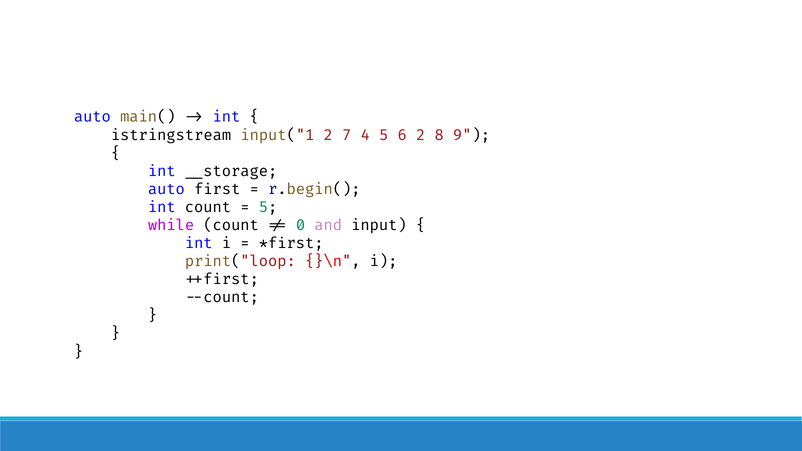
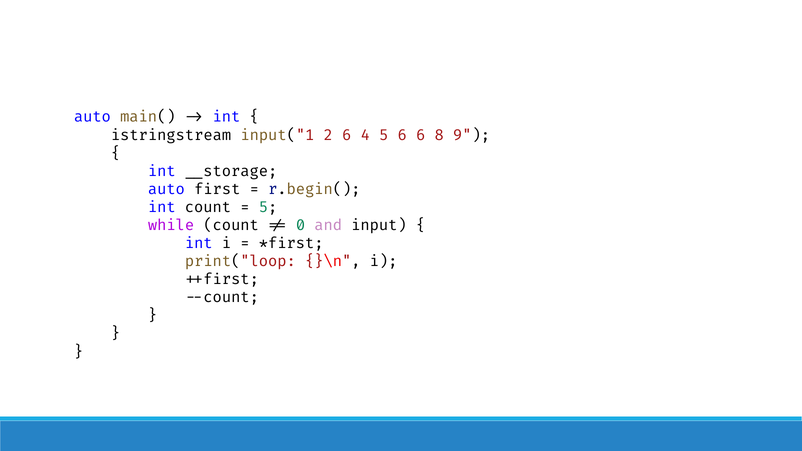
2 7: 7 -> 6 (347, 135)
6 2: 2 -> 6 (421, 135)
